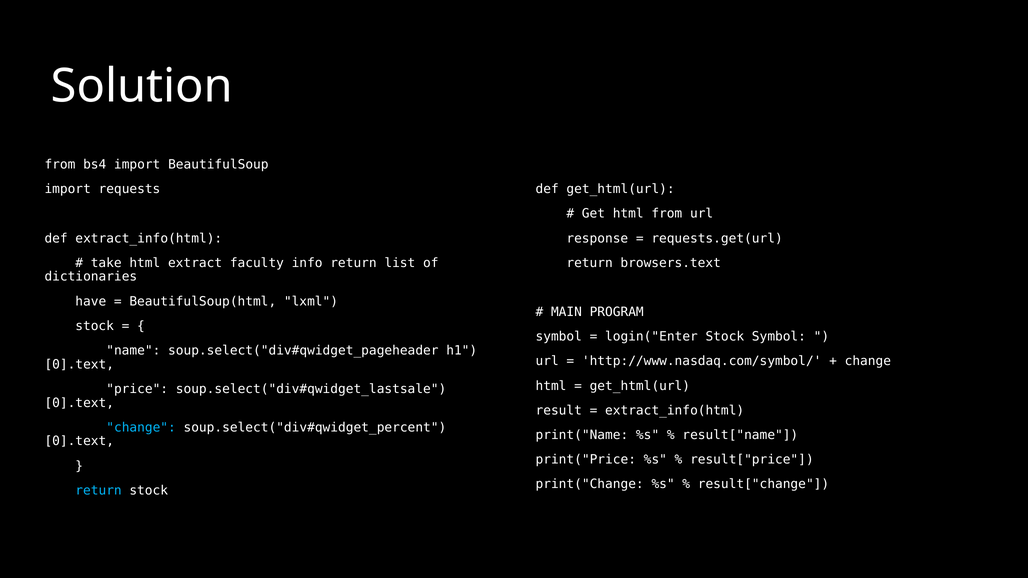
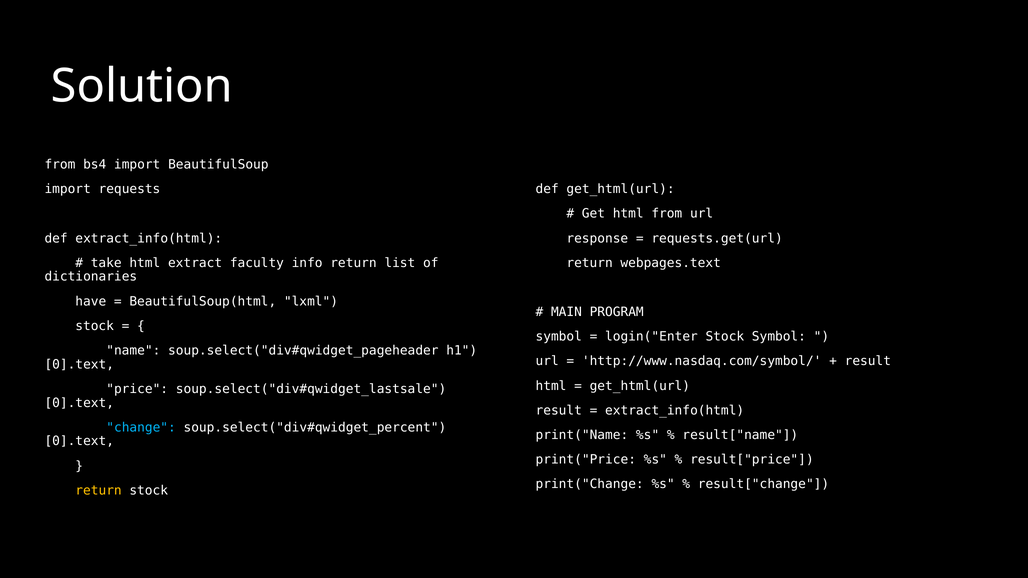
browsers.text: browsers.text -> webpages.text (671, 263)
change: change -> result (868, 361)
return colour: light blue -> yellow (99, 491)
